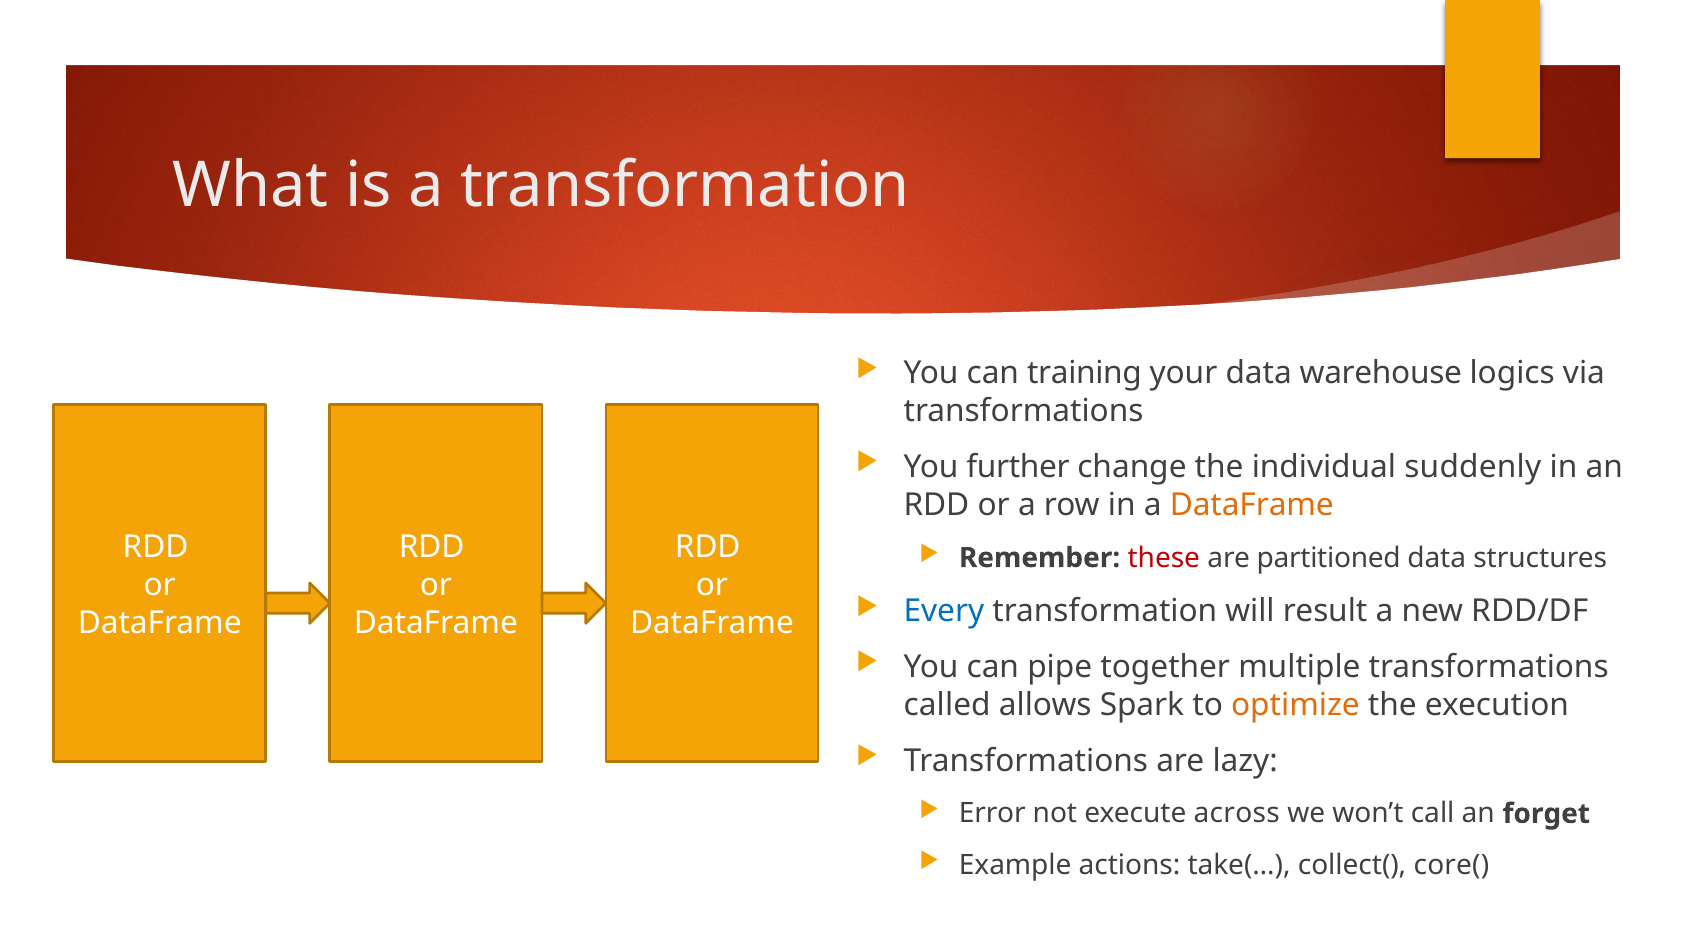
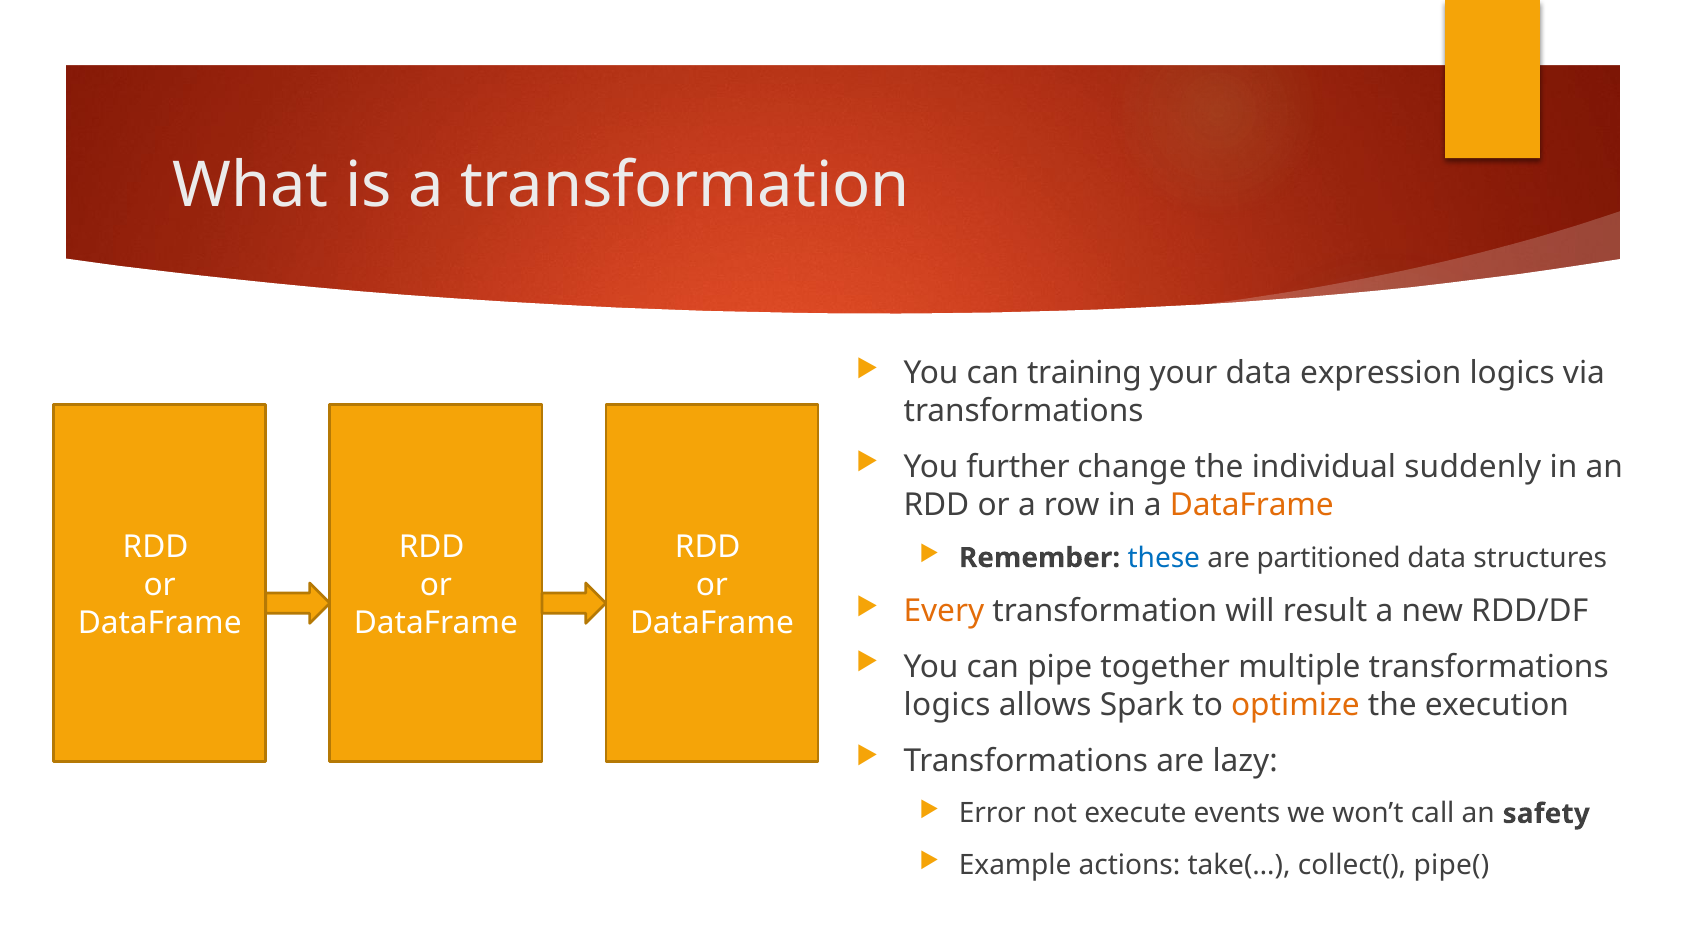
warehouse: warehouse -> expression (1381, 373)
these colour: red -> blue (1164, 558)
Every colour: blue -> orange (944, 611)
called: called -> logics (947, 705)
across: across -> events (1237, 814)
forget: forget -> safety (1546, 814)
core(: core( -> pipe( (1451, 865)
